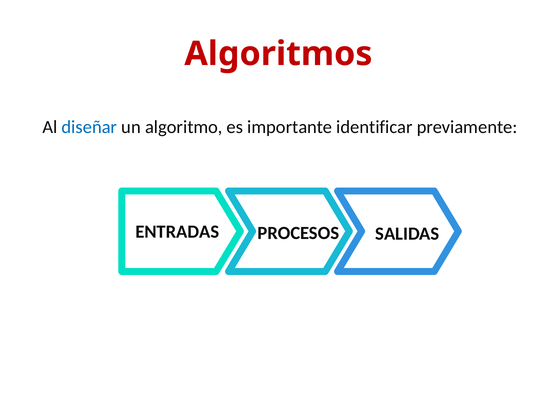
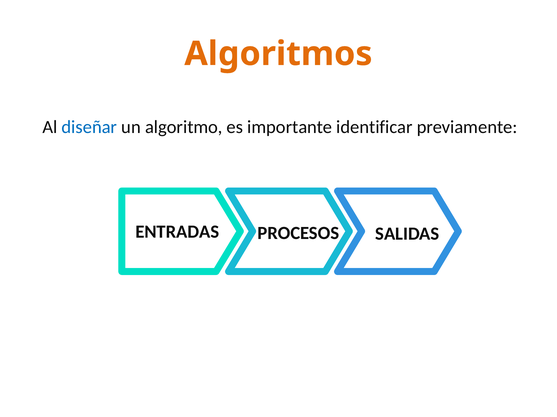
Algoritmos colour: red -> orange (278, 54)
